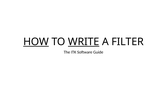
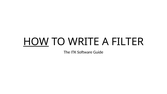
WRITE underline: present -> none (84, 42)
